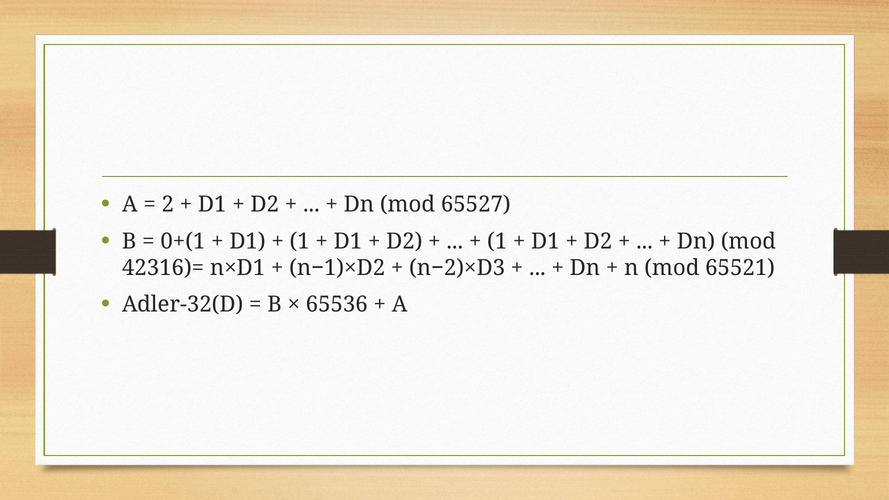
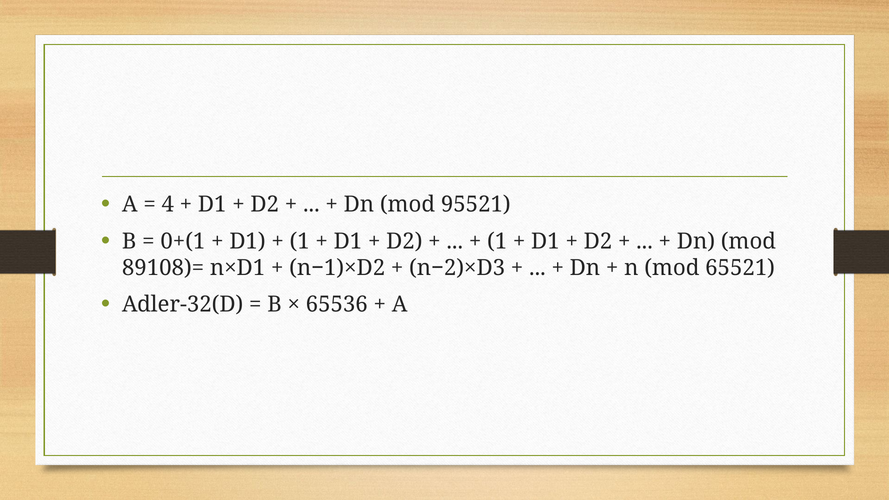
2: 2 -> 4 (168, 205)
65527: 65527 -> 95521 (476, 205)
42316)=: 42316)= -> 89108)= (163, 268)
